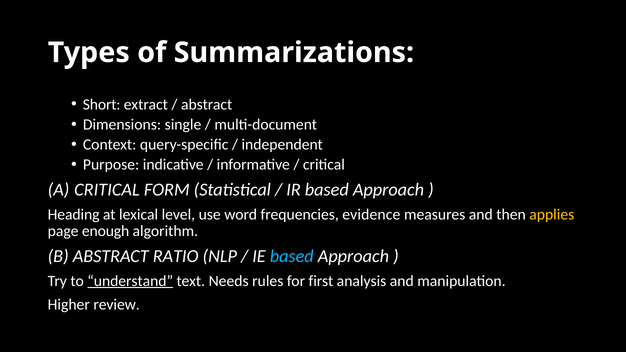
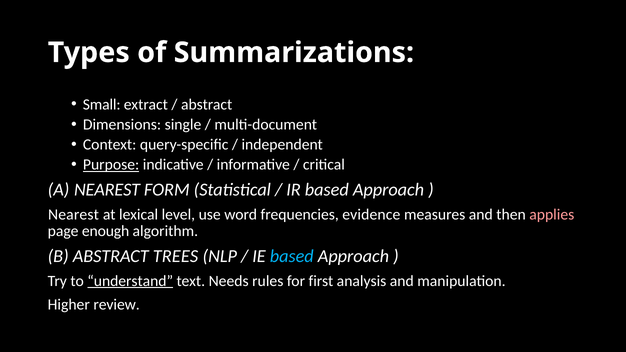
Short: Short -> Small (102, 104)
Purpose underline: none -> present (111, 165)
CRITICAL: CRITICAL -> NEAREST (107, 190)
Heading: Heading -> Nearest (73, 215)
applies colour: yellow -> pink (552, 215)
RATIO: RATIO -> TREES (176, 256)
